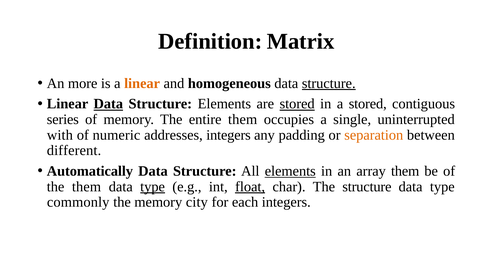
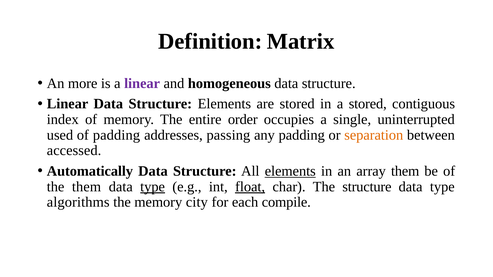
linear colour: orange -> purple (142, 83)
structure underline: present -> none (329, 83)
Data underline: present -> none (108, 104)
stored underline: present -> none (297, 104)
series: series -> index (63, 120)
entire them: them -> order (243, 120)
with: with -> used (60, 135)
of numeric: numeric -> padding (116, 135)
addresses integers: integers -> passing (228, 135)
different: different -> accessed (74, 151)
commonly: commonly -> algorithms (78, 202)
each integers: integers -> compile (286, 202)
